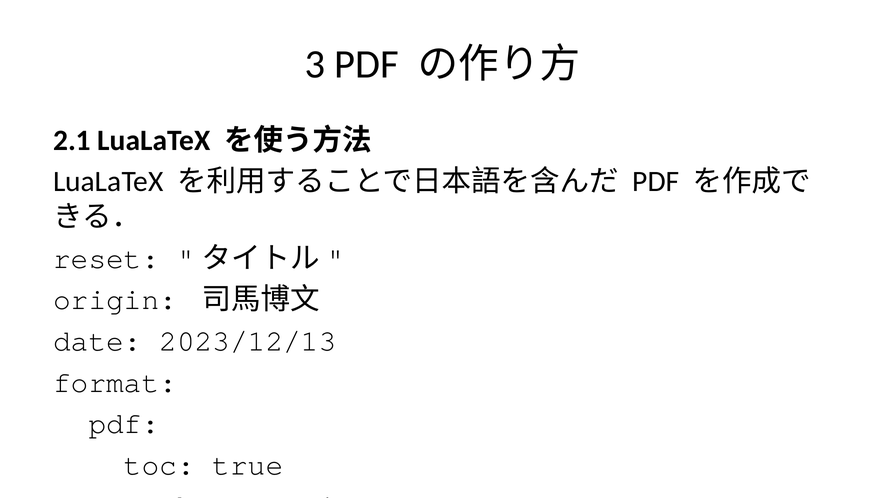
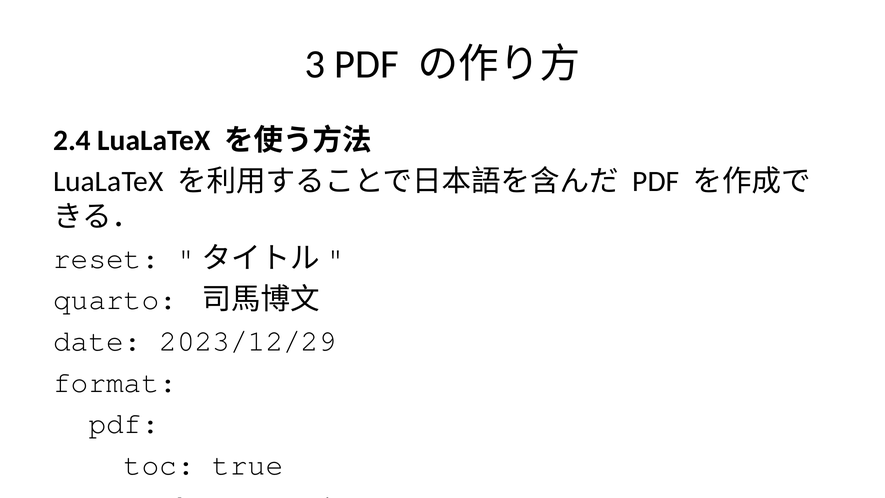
2.1: 2.1 -> 2.4 (72, 140)
origin: origin -> quarto (115, 300)
2023/12/13: 2023/12/13 -> 2023/12/29 (248, 341)
